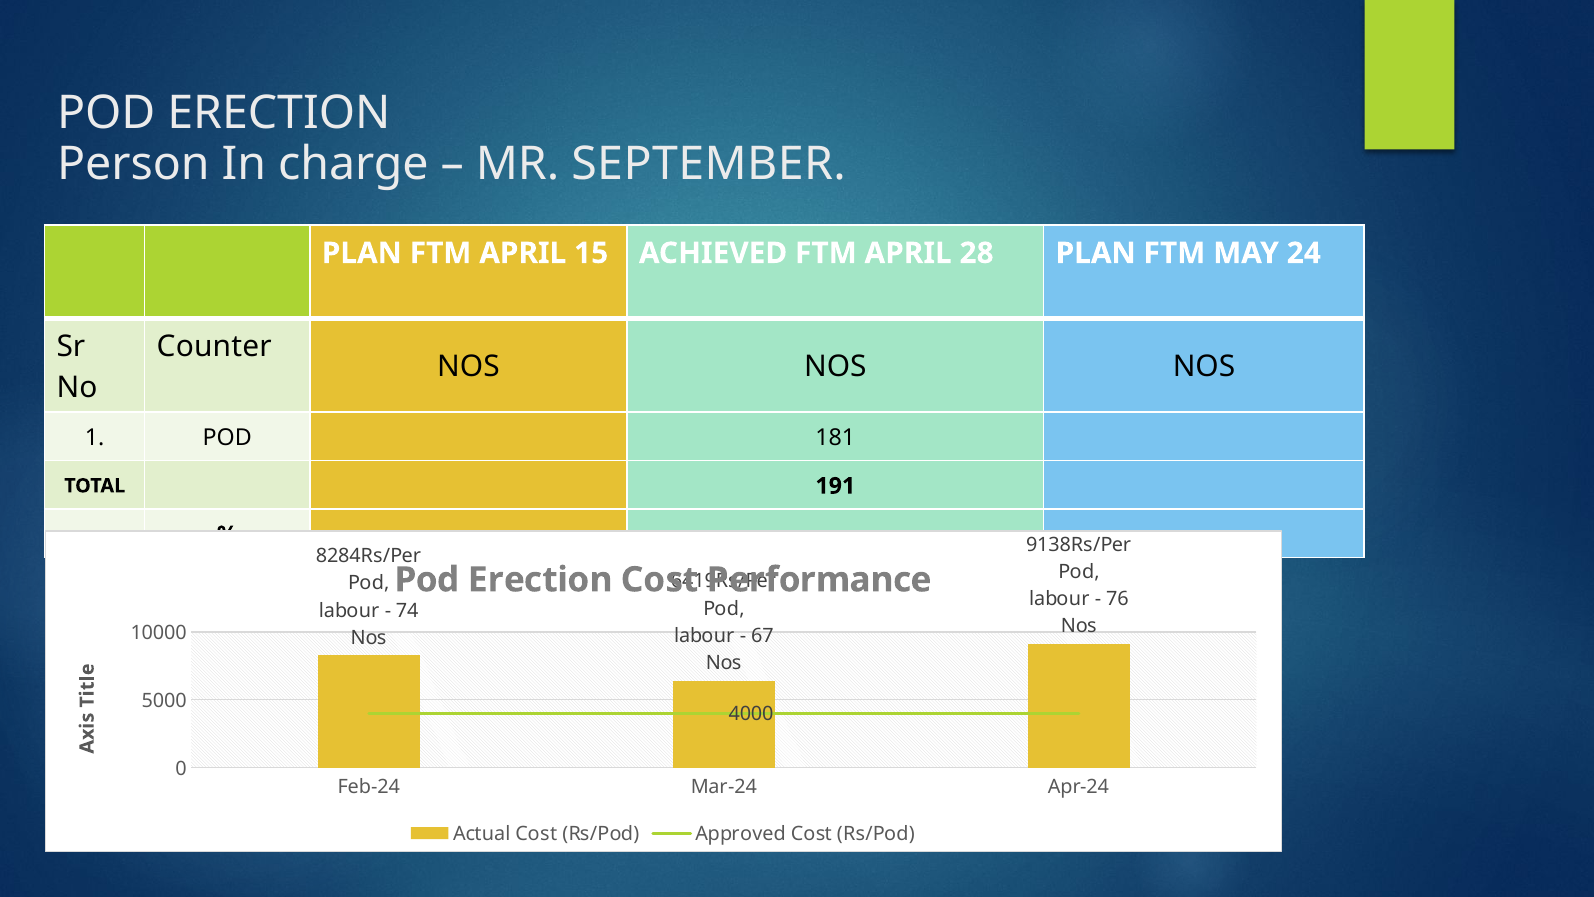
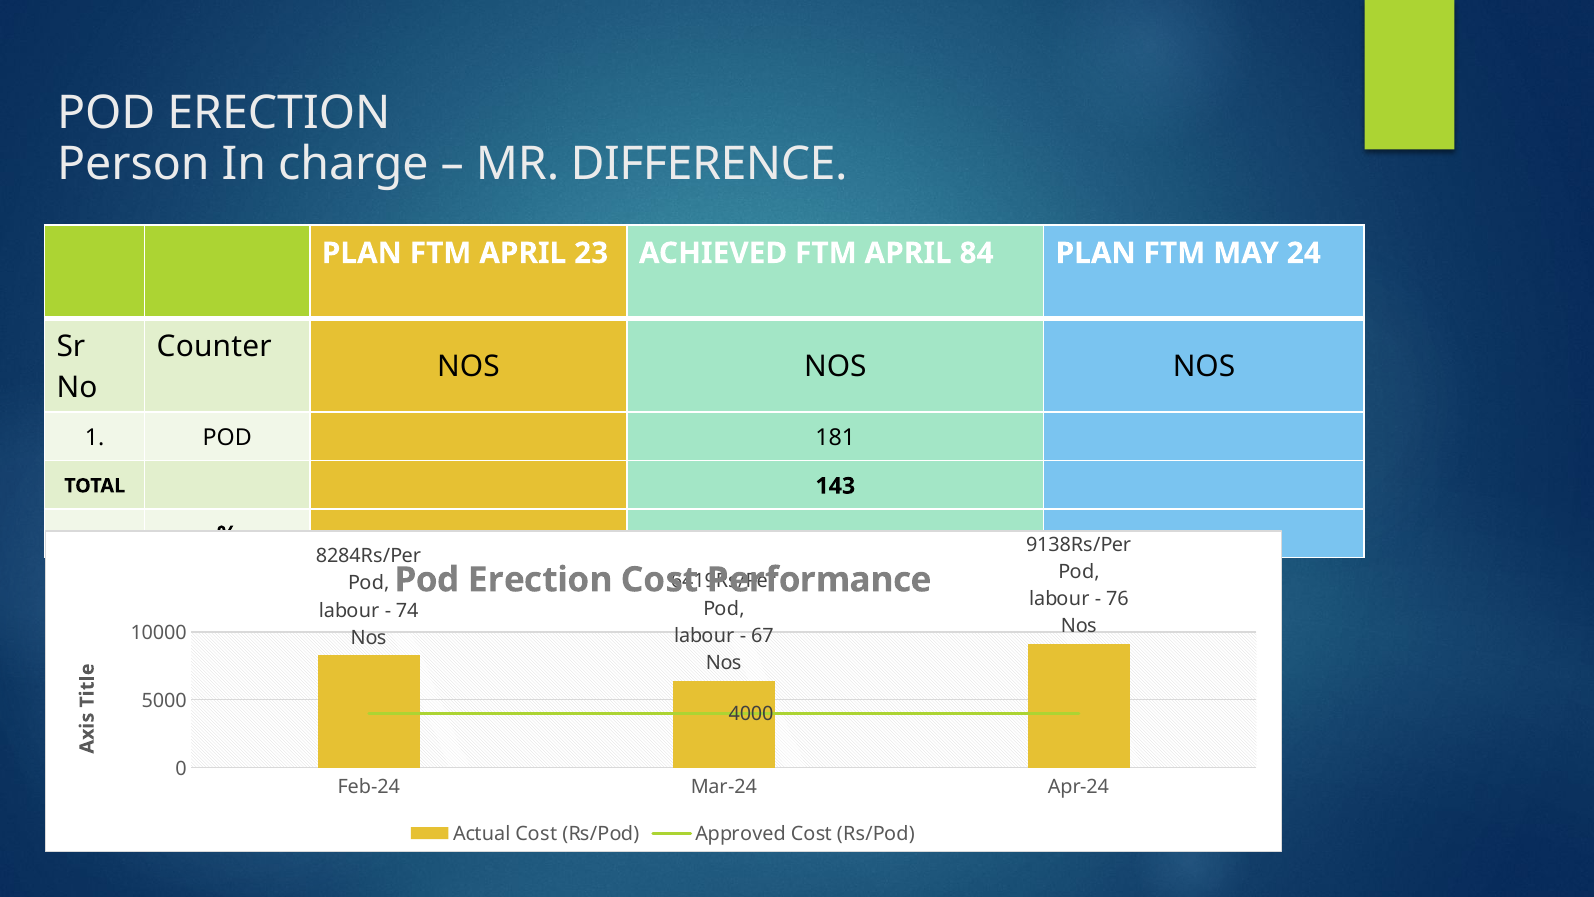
SEPTEMBER: SEPTEMBER -> DIFFERENCE (709, 164)
15: 15 -> 23 (591, 253)
28: 28 -> 84 (977, 253)
191: 191 -> 143 (835, 486)
